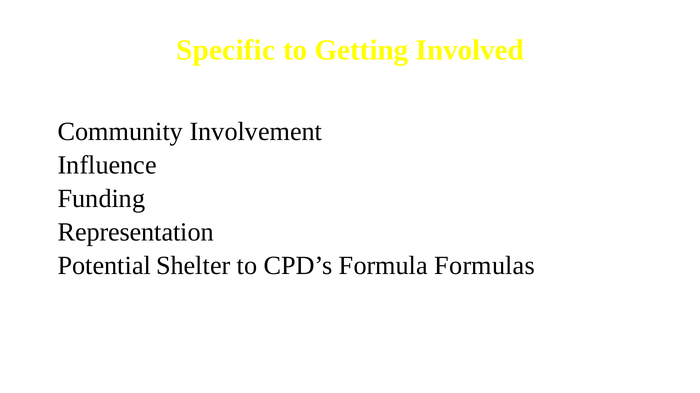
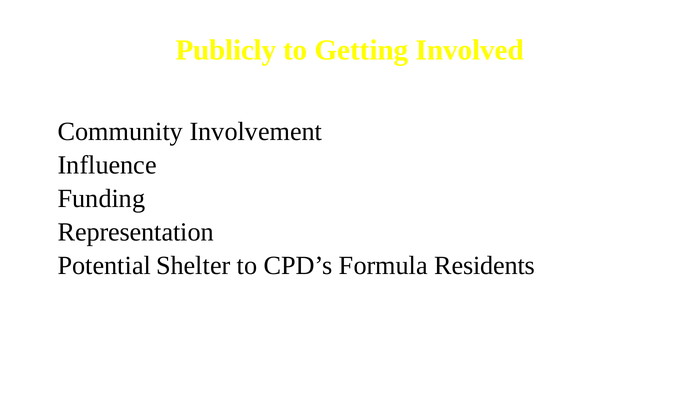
Specific: Specific -> Publicly (226, 50)
Formulas: Formulas -> Residents (485, 266)
